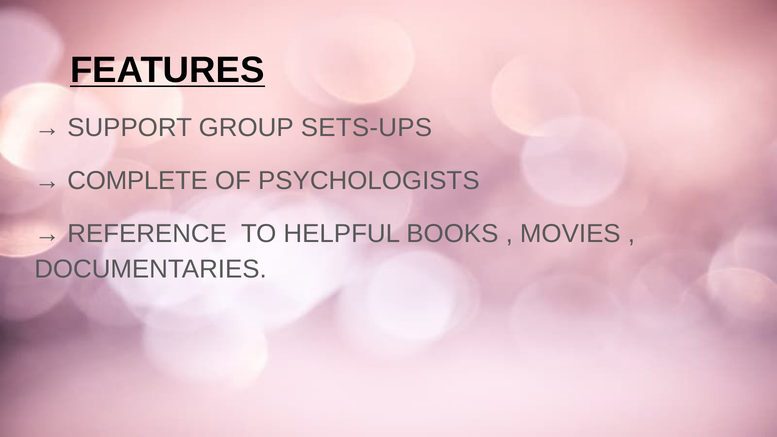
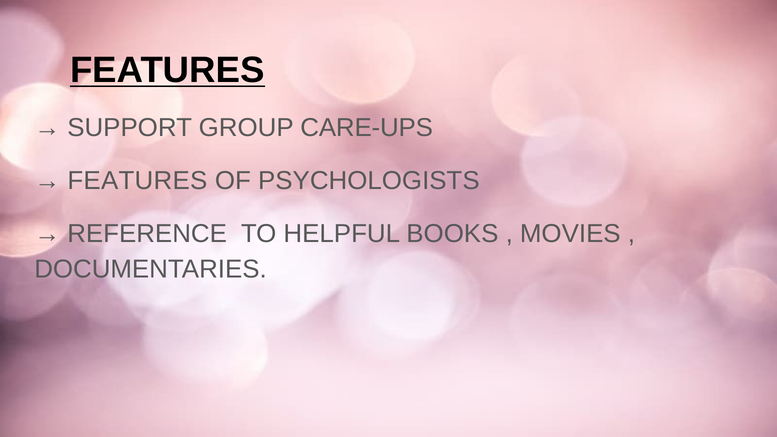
SETS-UPS: SETS-UPS -> CARE-UPS (367, 128)
COMPLETE: COMPLETE -> FEATURES (137, 181)
